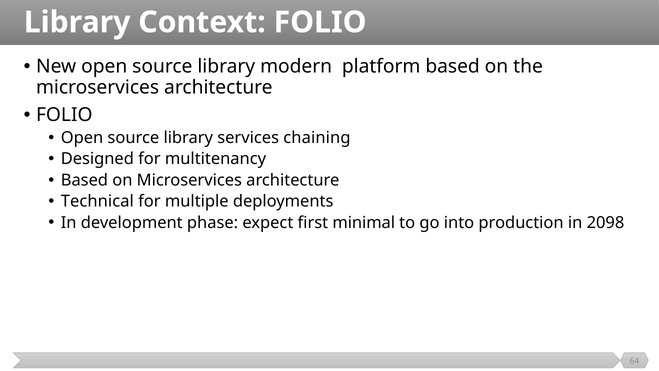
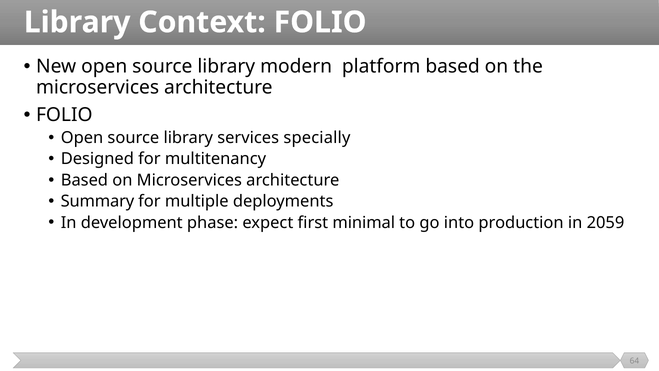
chaining: chaining -> specially (317, 138)
Technical: Technical -> Summary (97, 201)
2098: 2098 -> 2059 (605, 222)
